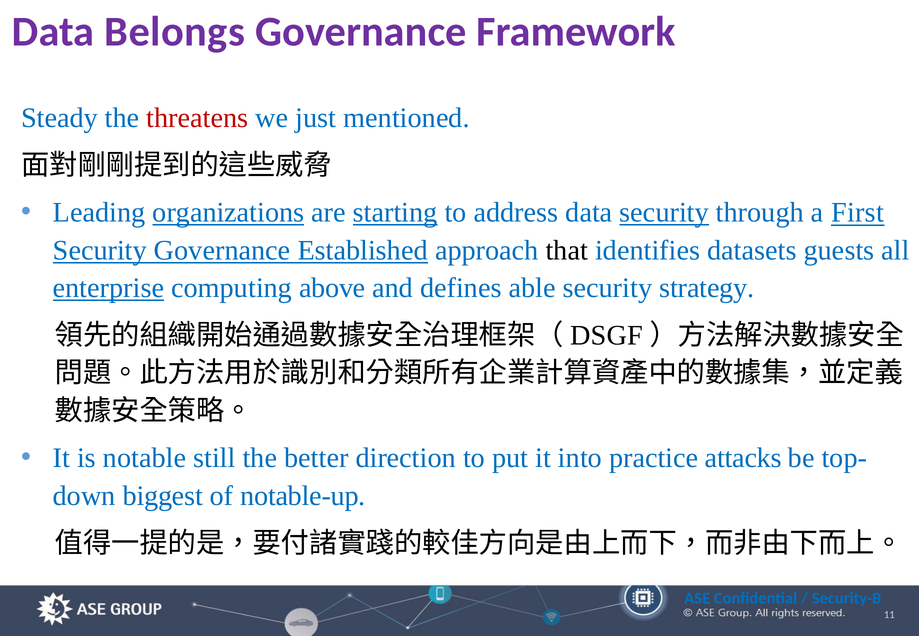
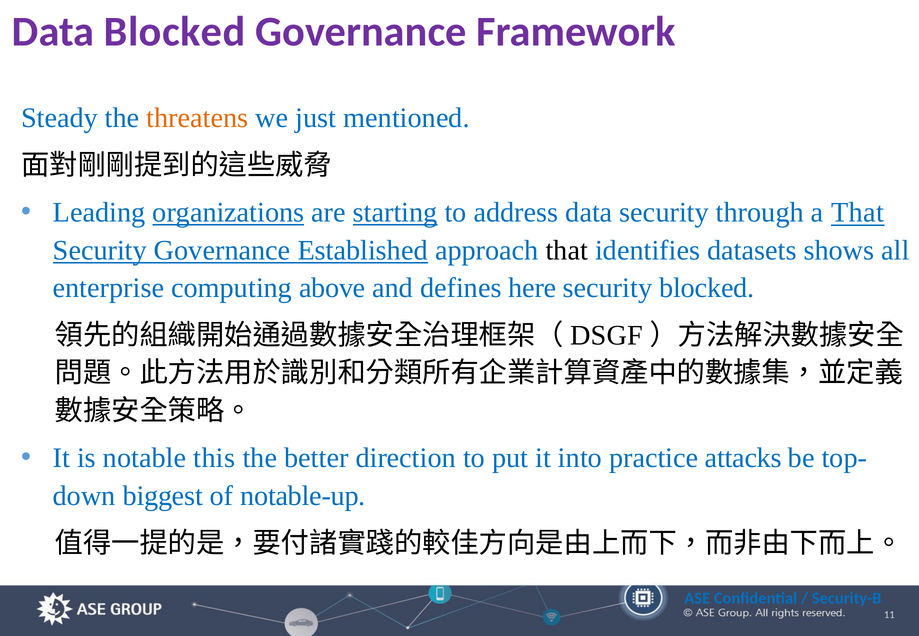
Data Belongs: Belongs -> Blocked (175, 32)
threatens colour: red -> orange (197, 118)
security underline: present -> none (664, 213)
a First: First -> That (858, 213)
guests: guests -> shows (839, 250)
enterprise underline: present -> none (108, 288)
able: able -> here (532, 288)
security strategy: strategy -> blocked (707, 288)
still: still -> this (214, 458)
